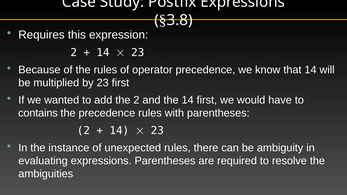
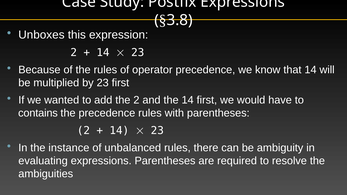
Requires: Requires -> Unboxes (41, 35)
unexpected: unexpected -> unbalanced (133, 148)
